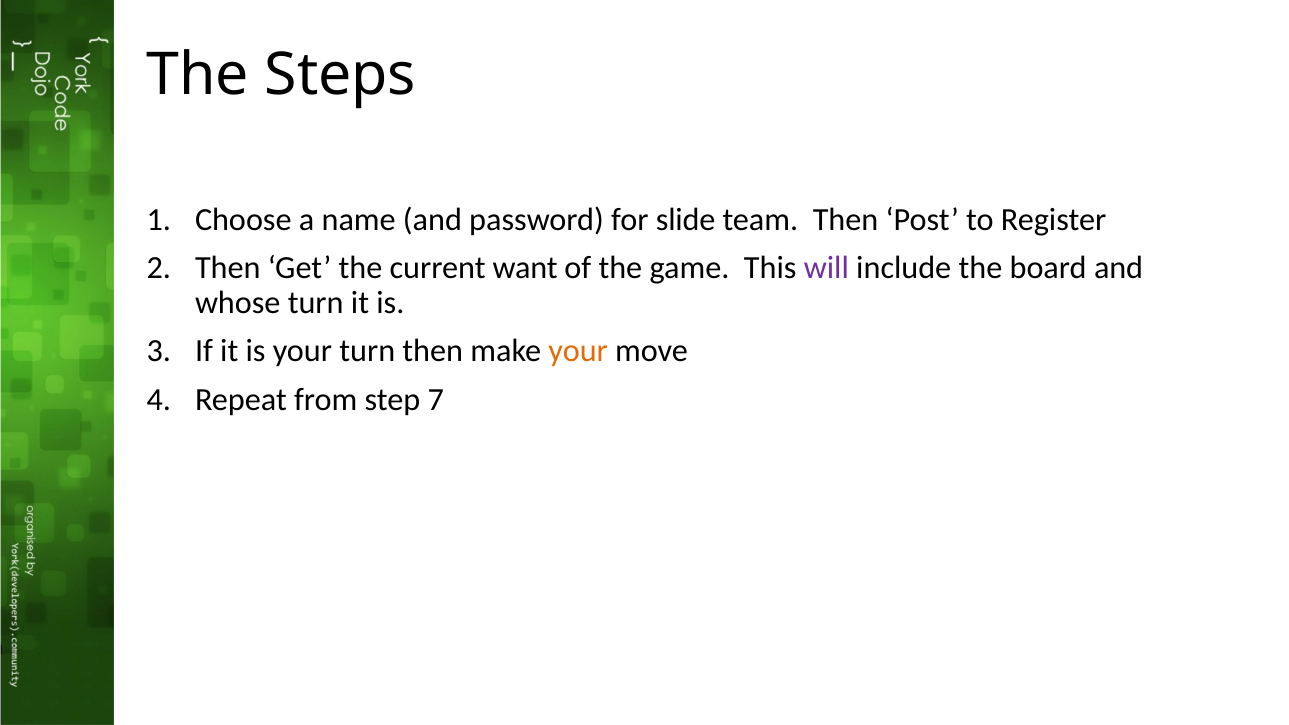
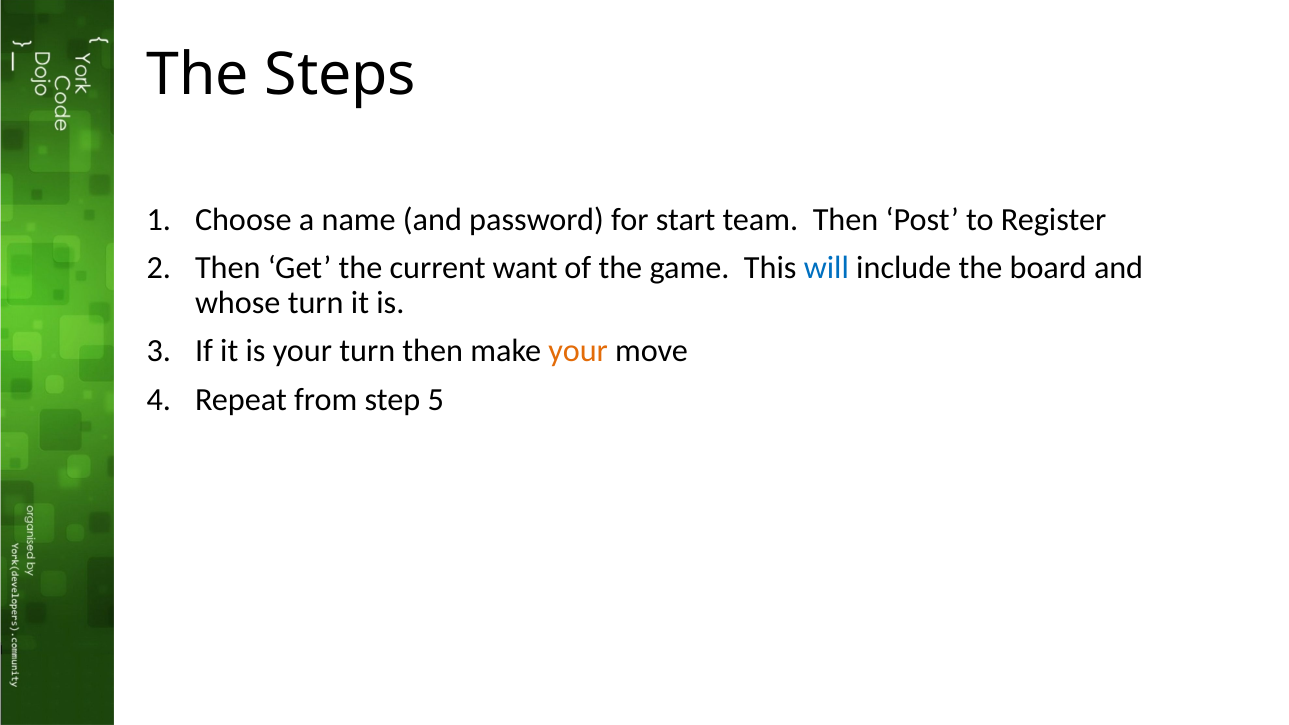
slide: slide -> start (686, 220)
will colour: purple -> blue (826, 268)
7: 7 -> 5 (436, 400)
